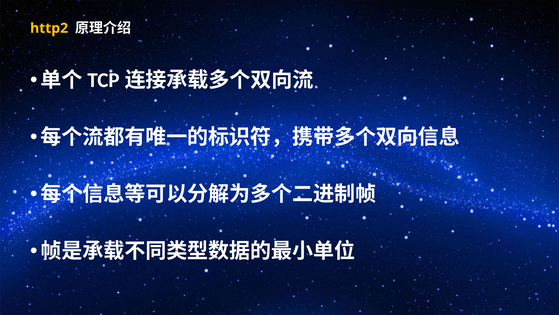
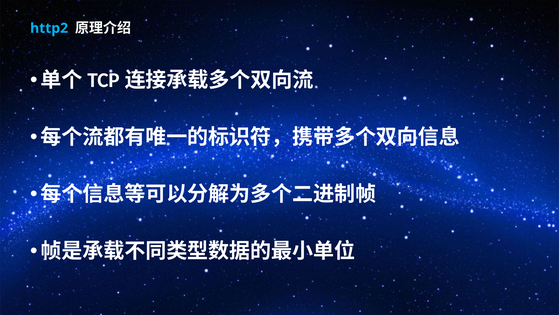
http2 colour: yellow -> light blue (49, 28)
